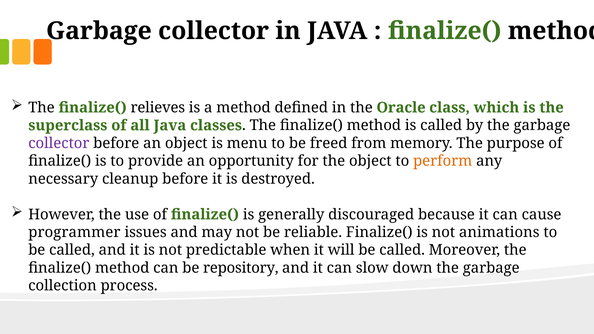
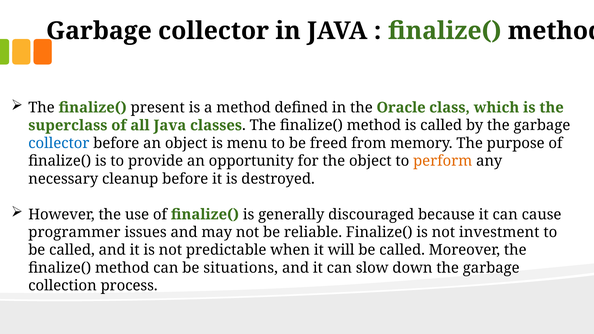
relieves: relieves -> present (158, 108)
collector colour: purple -> blue (59, 143)
animations: animations -> investment (499, 232)
repository: repository -> situations (241, 268)
